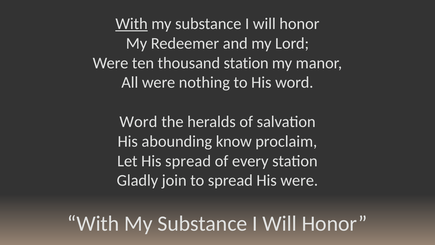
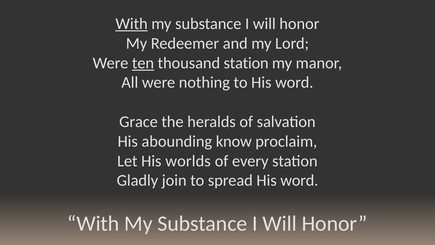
ten underline: none -> present (143, 63)
Word: Word -> Grace (138, 122)
His spread: spread -> worlds (188, 161)
spread His were: were -> word (299, 180)
